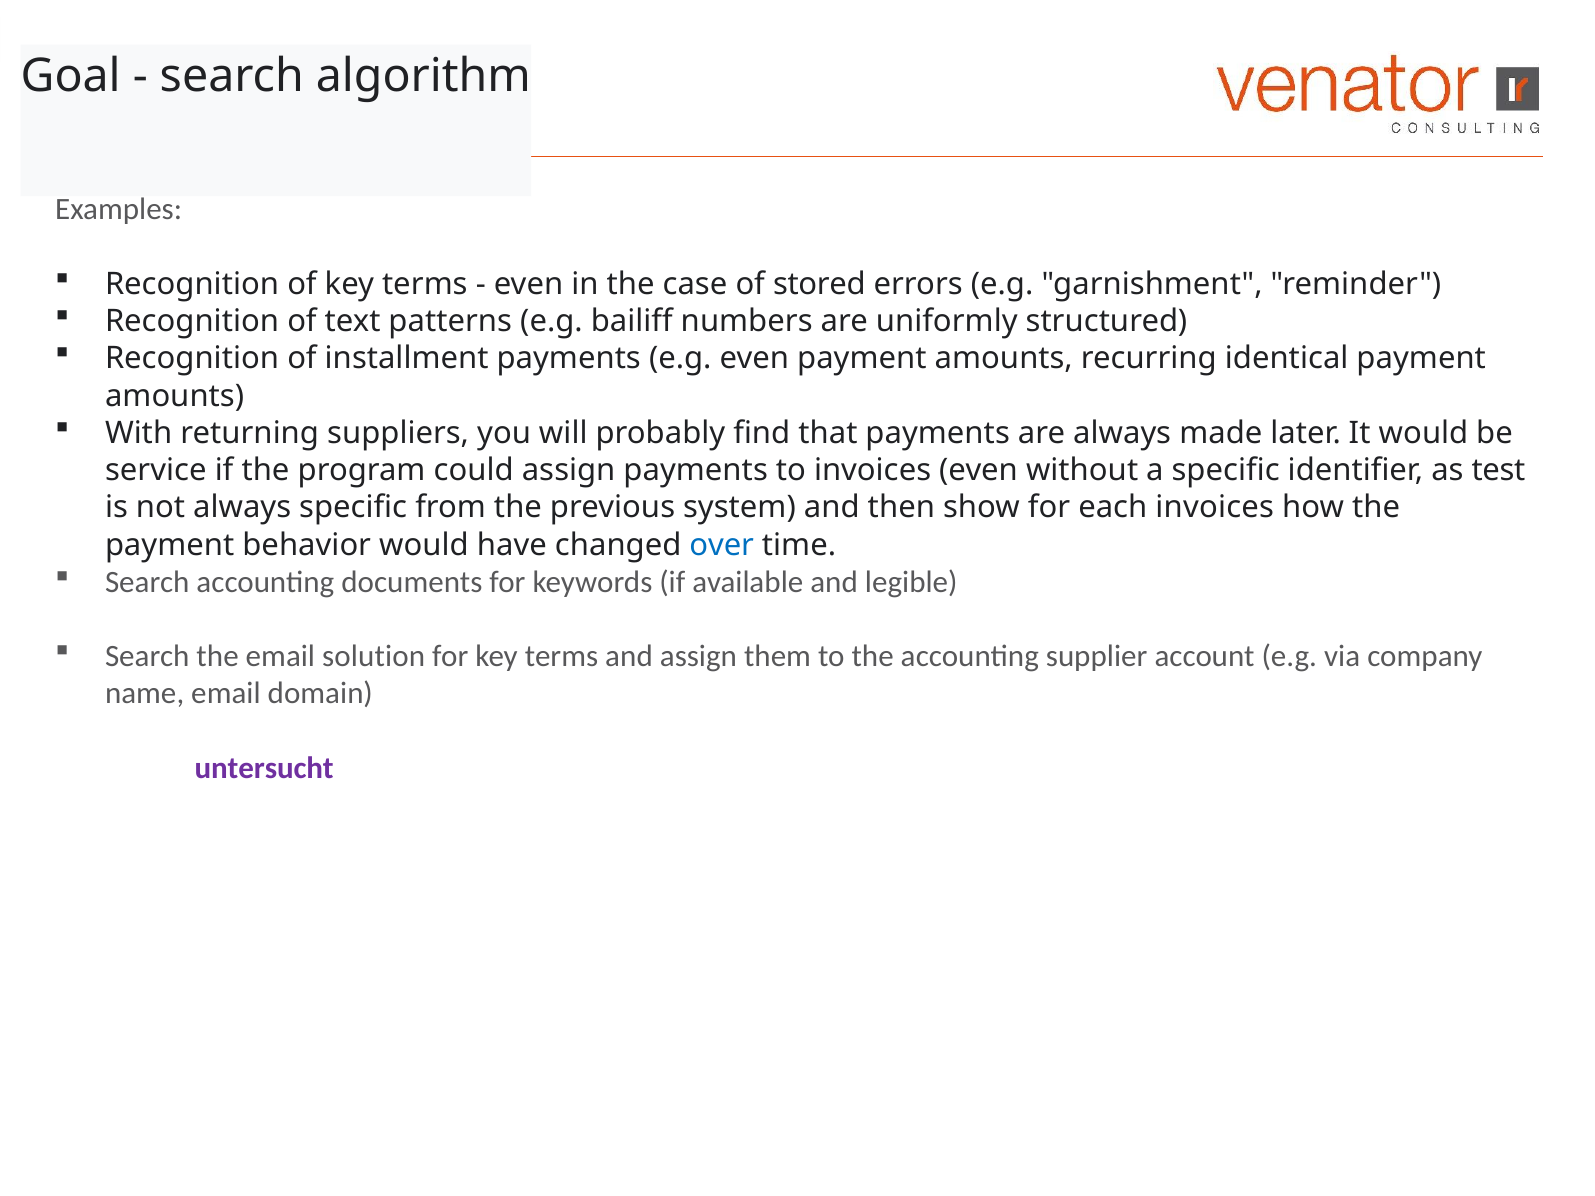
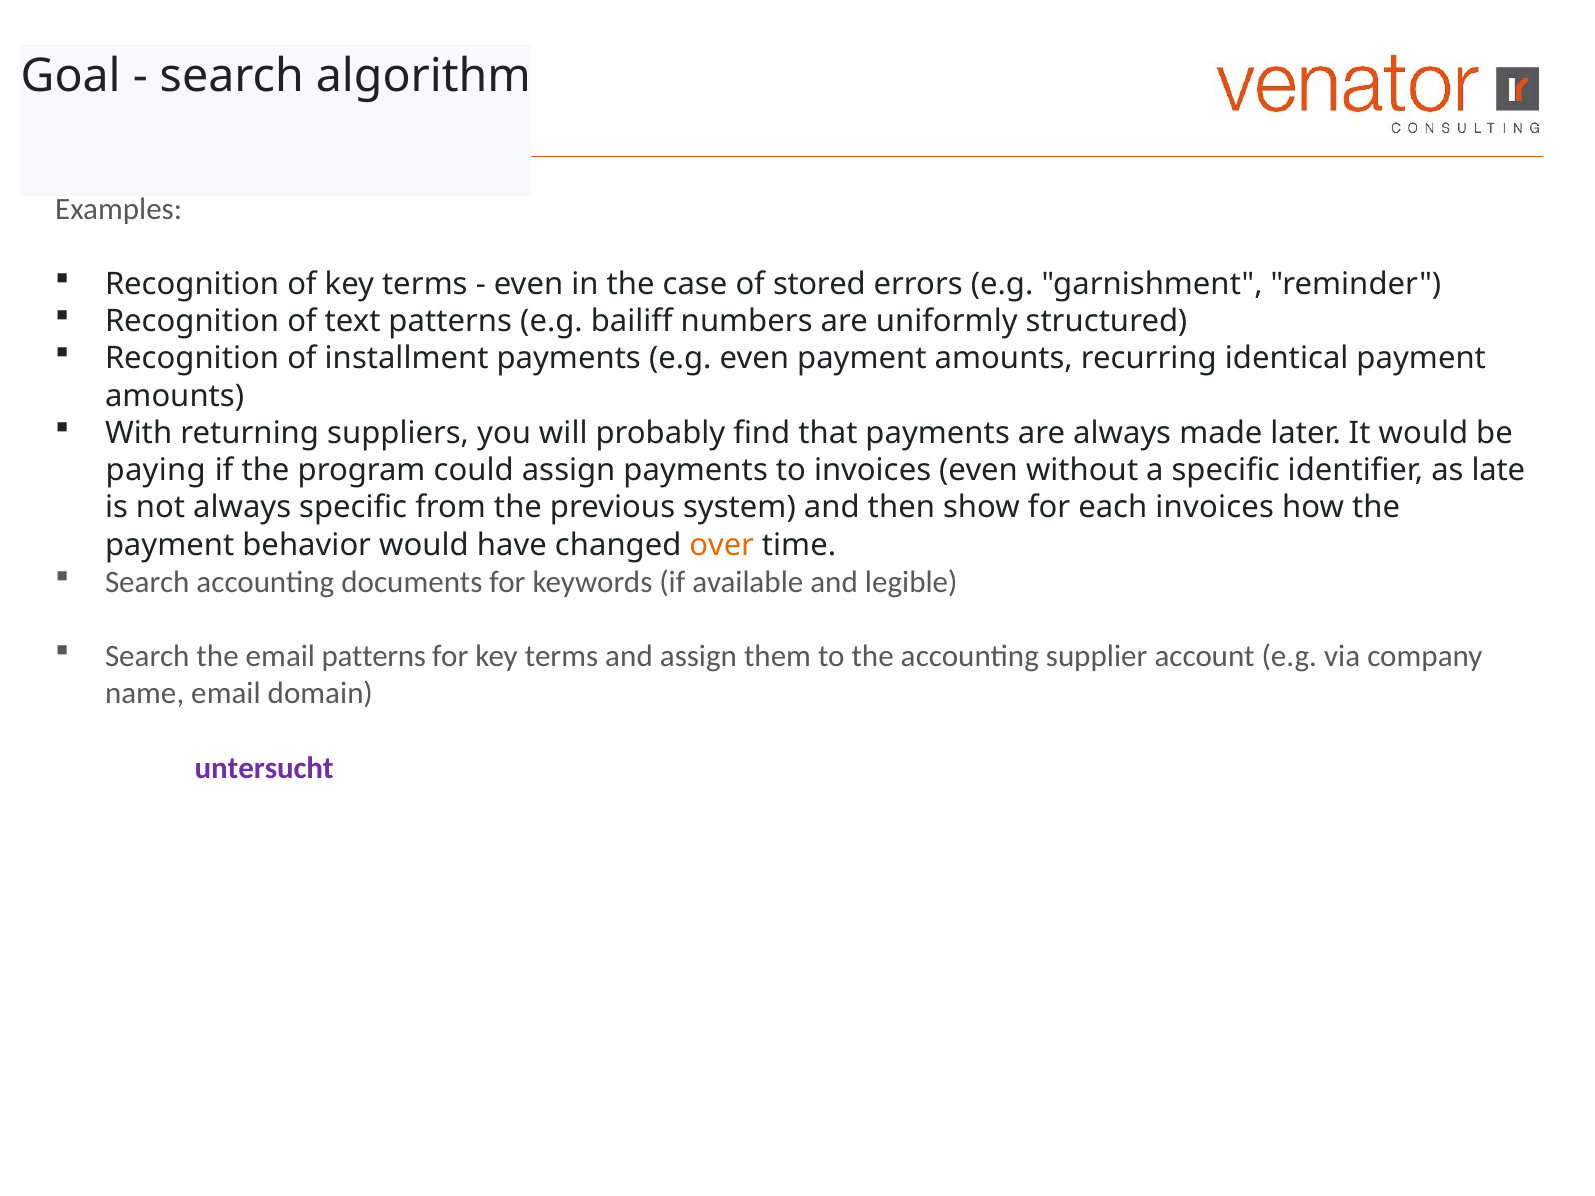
service: service -> paying (156, 470)
test: test -> late (1498, 470)
over colour: blue -> orange (722, 545)
email solution: solution -> patterns (374, 657)
